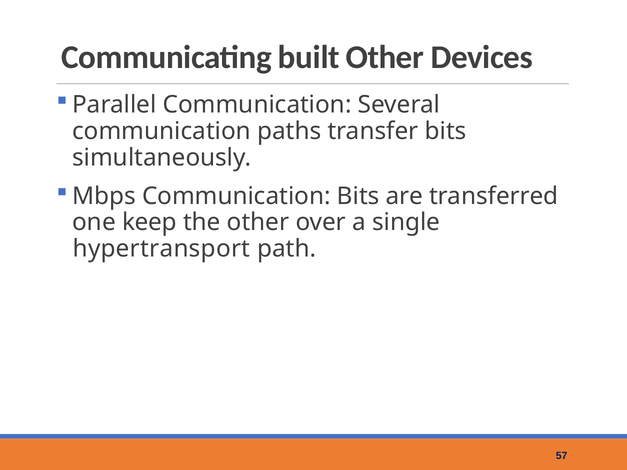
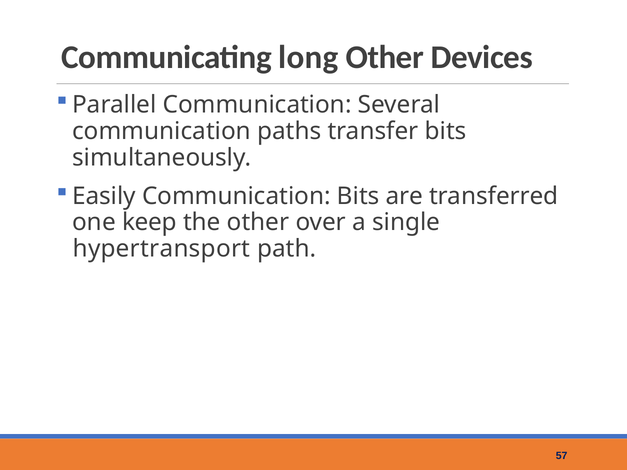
built: built -> long (308, 58)
Mbps: Mbps -> Easily (104, 196)
